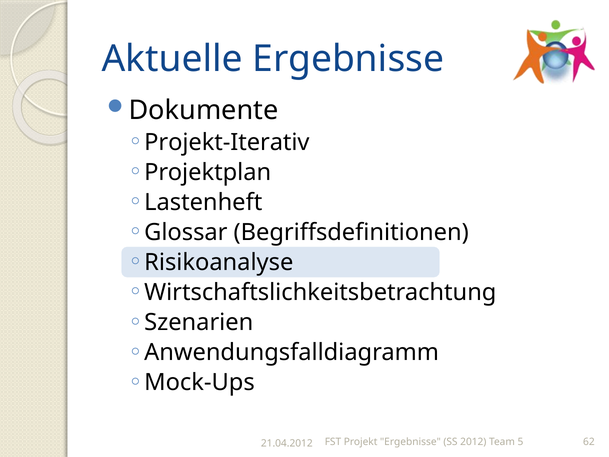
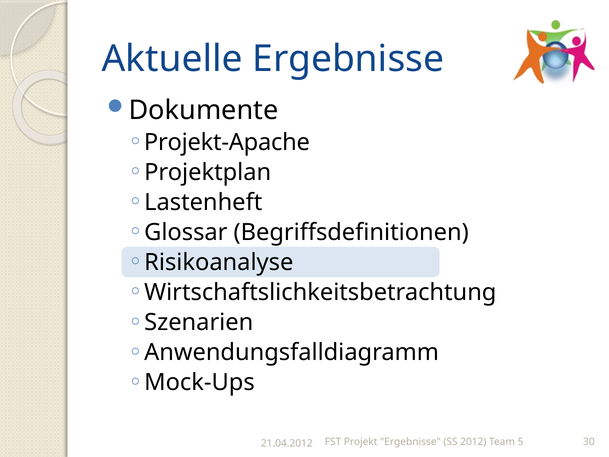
Projekt-Iterativ: Projekt-Iterativ -> Projekt-Apache (227, 142)
62: 62 -> 30 (589, 442)
